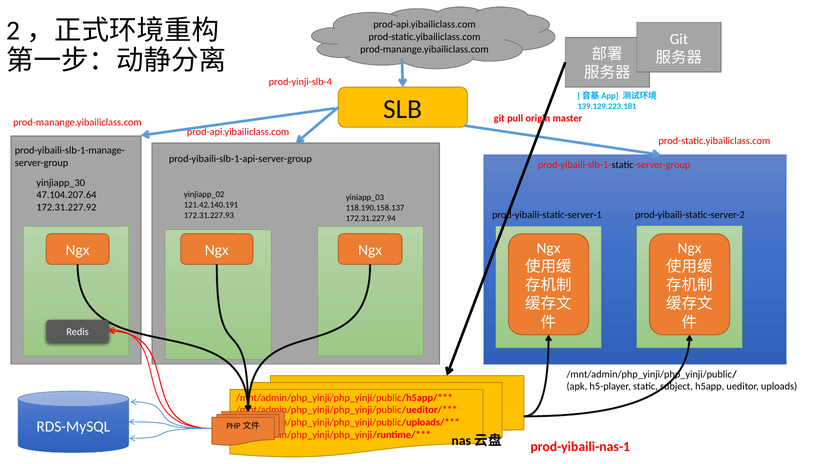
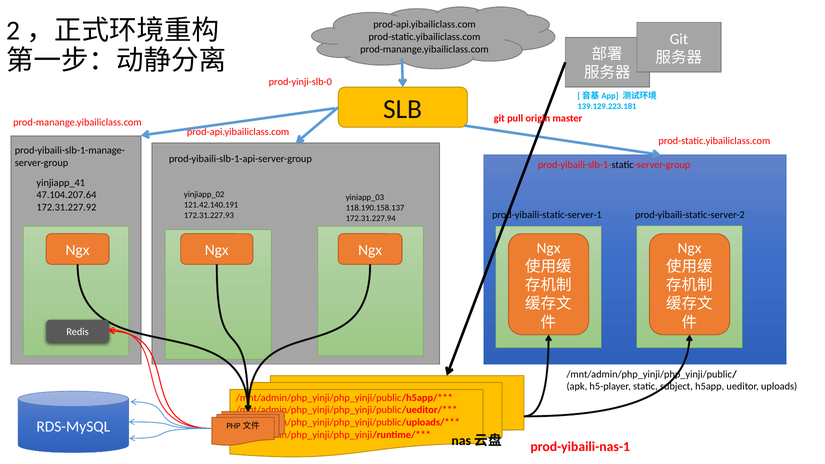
prod-yinji-slb-4: prod-yinji-slb-4 -> prod-yinji-slb-0 (300, 82)
yinjiapp_30: yinjiapp_30 -> yinjiapp_41 (61, 183)
